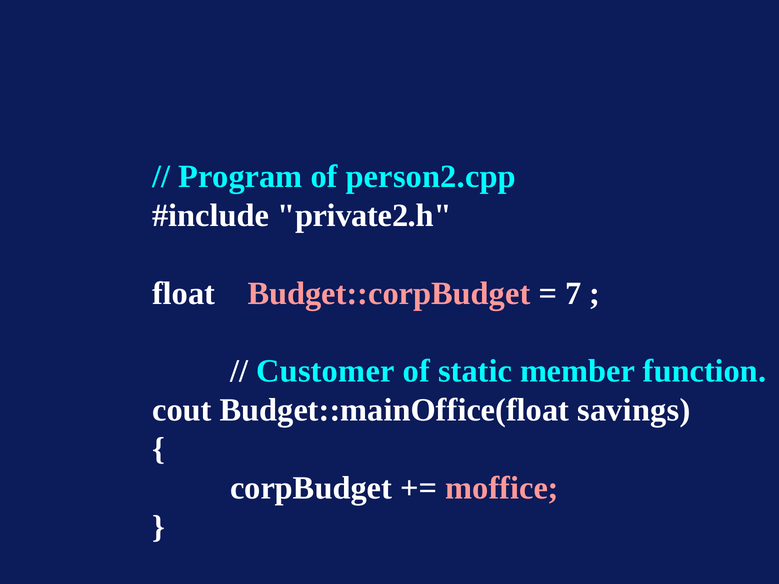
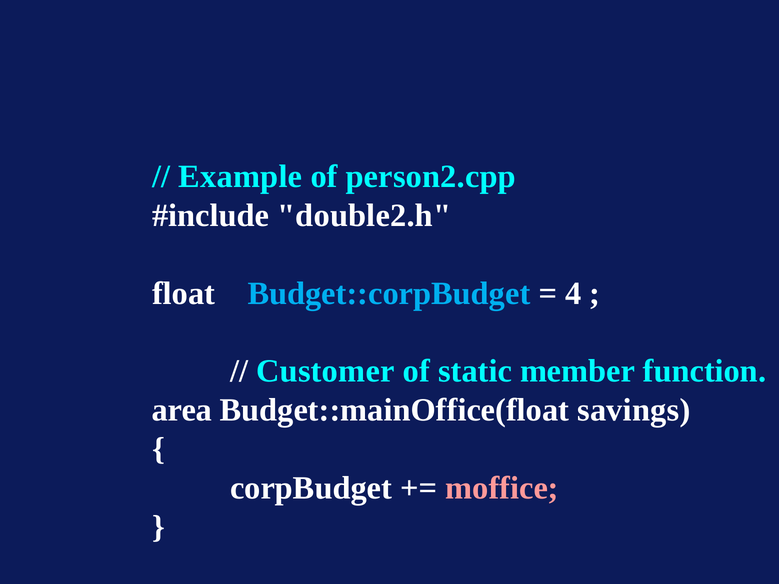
Program: Program -> Example (240, 177)
private2.h: private2.h -> double2.h (364, 216)
Budget::corpBudget colour: pink -> light blue (389, 293)
7: 7 -> 4 (573, 293)
cout: cout -> area (182, 410)
